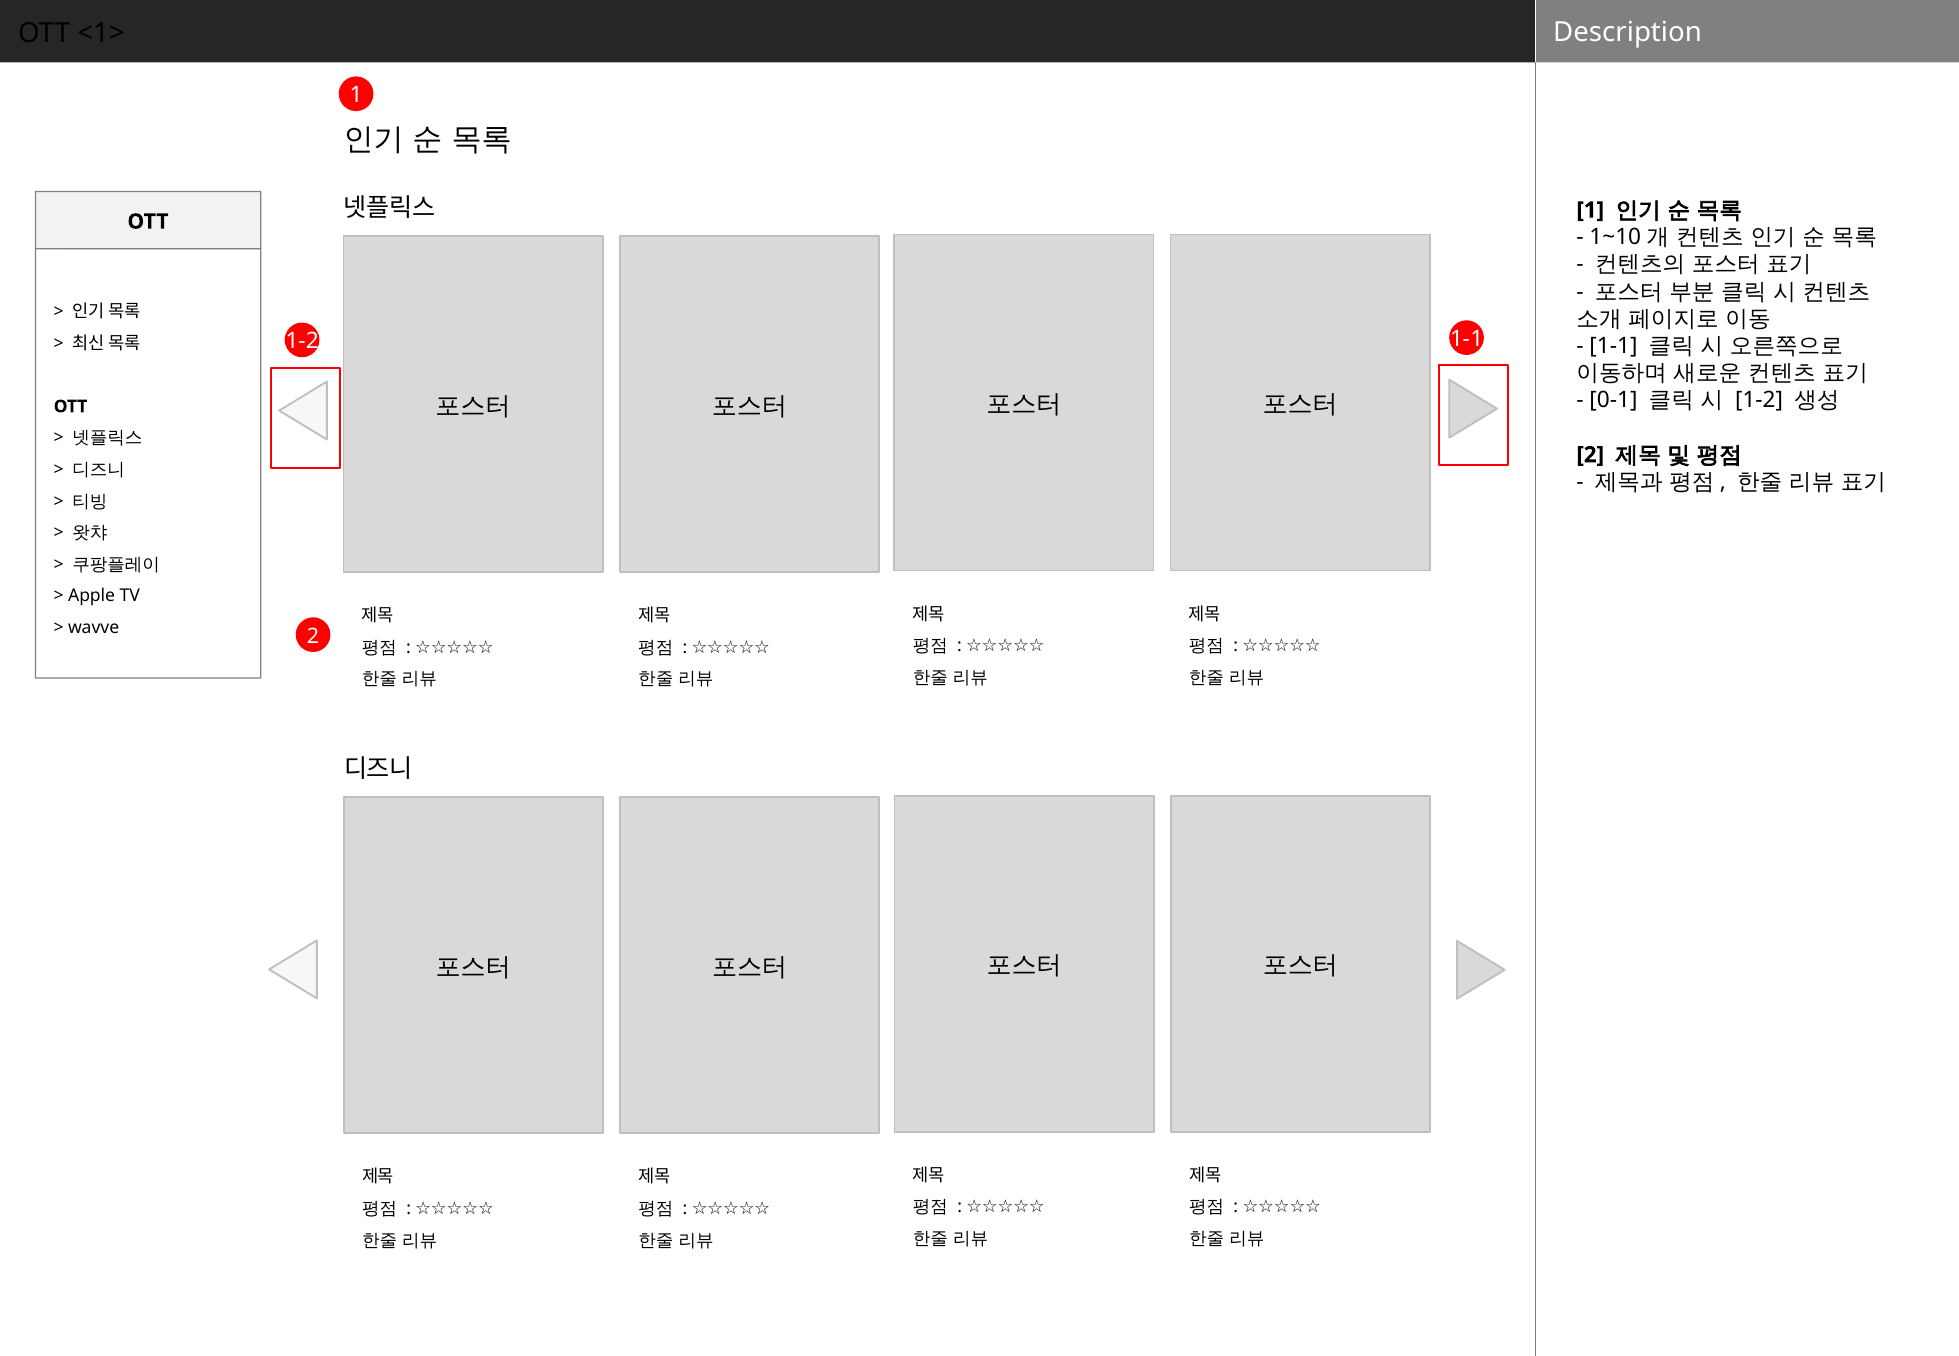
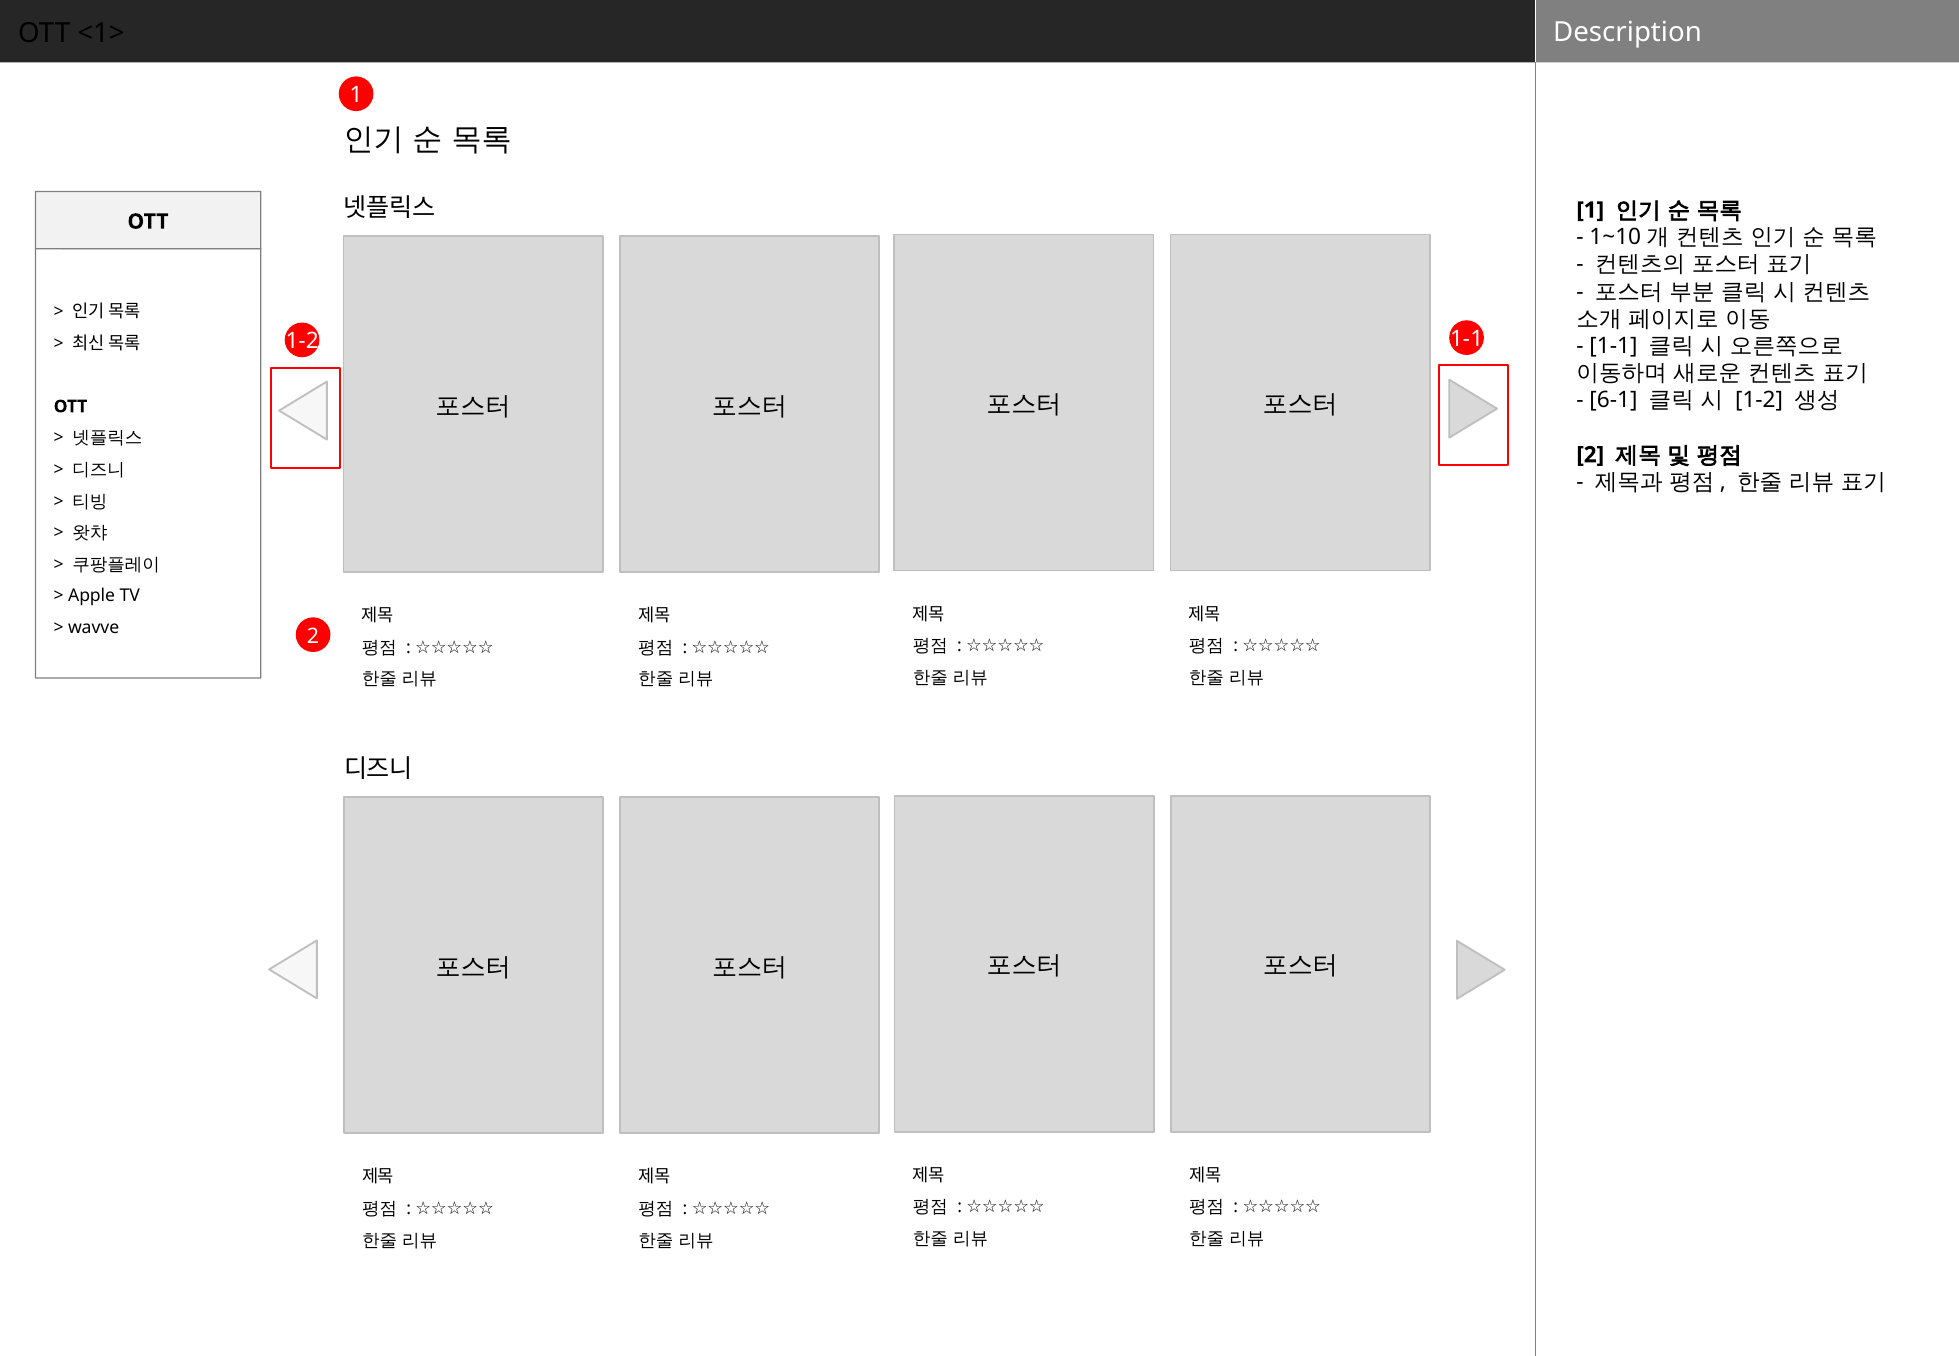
0-1: 0-1 -> 6-1 (1613, 401)
